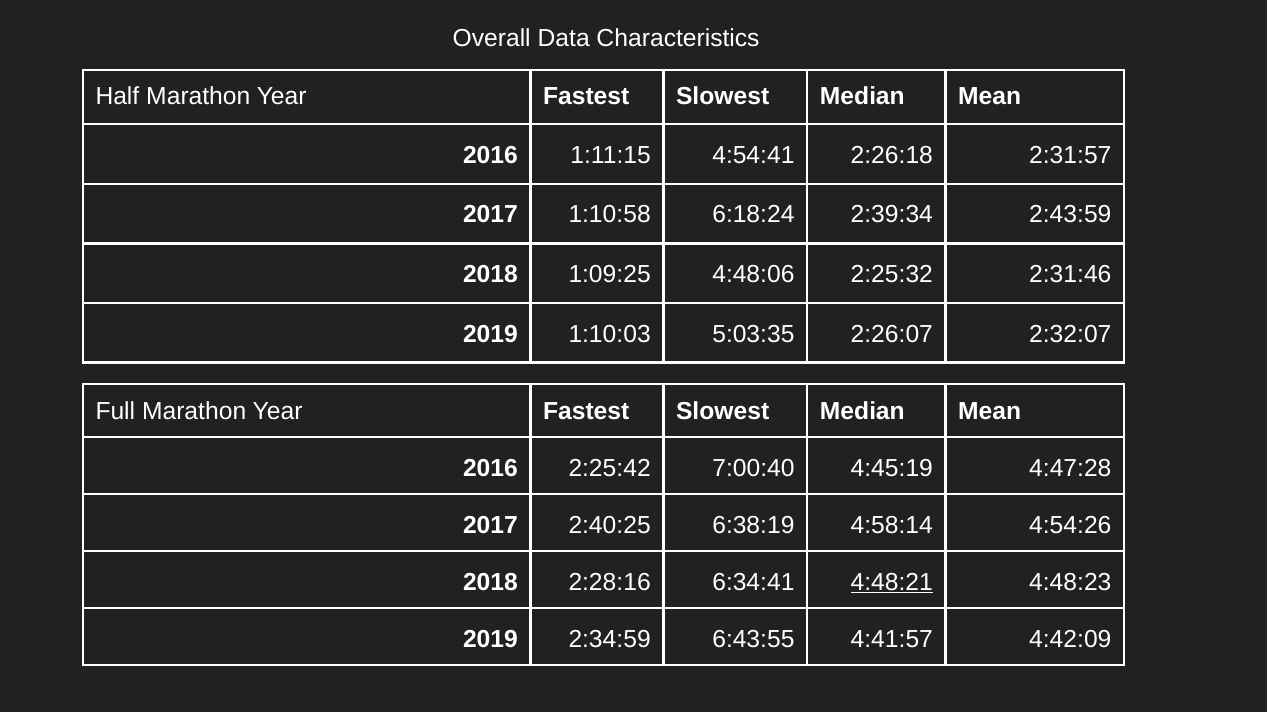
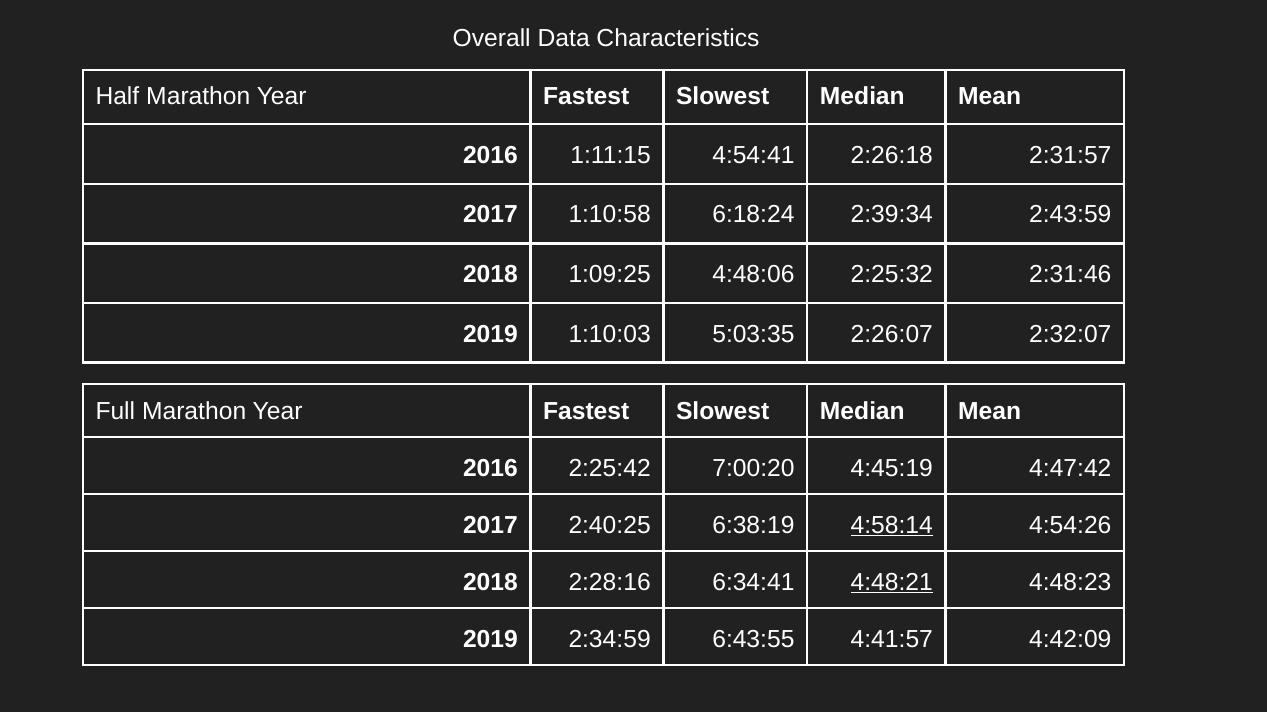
7:00:40: 7:00:40 -> 7:00:20 (753, 468)
4:47:28: 4:47:28 -> 4:47:42 (1070, 468)
4:58:14 underline: none -> present (892, 526)
